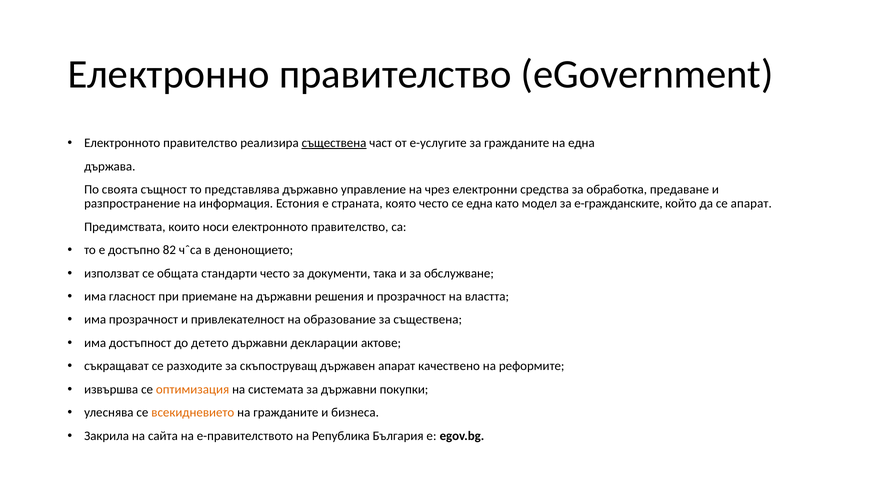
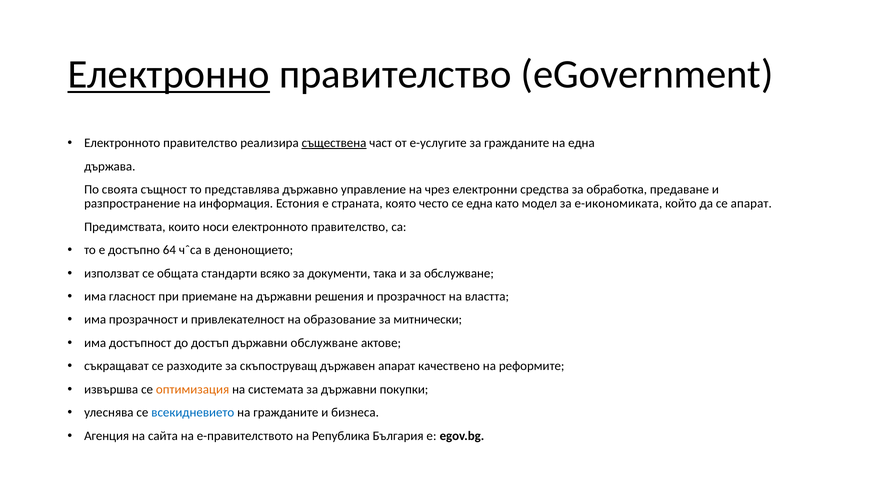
Електронно underline: none -> present (169, 74)
е-гражданските: е-гражданските -> е-икономиката (618, 203)
82: 82 -> 64 (169, 250)
стандарти често: често -> всяко (275, 273)
за съществена: съществена -> митнически (428, 319)
детето: детето -> достъп (210, 343)
държавни декларации: декларации -> обслужване (324, 343)
всекидневието colour: orange -> blue (193, 412)
Закрила: Закрила -> Агенция (107, 435)
